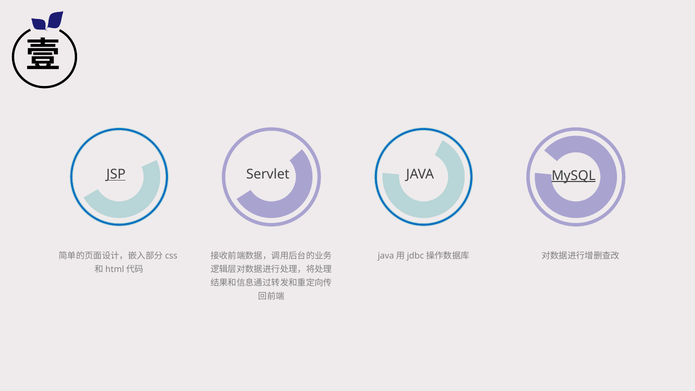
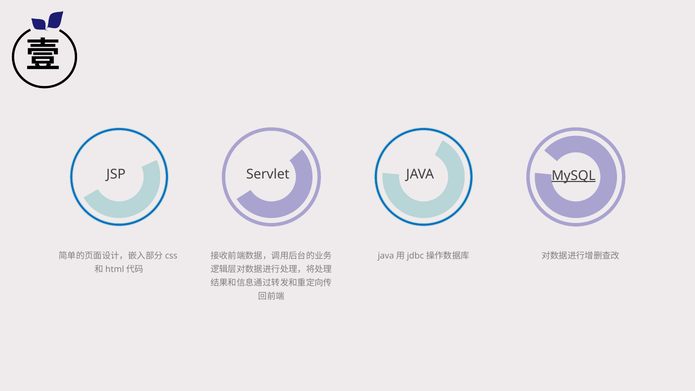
JSP underline: present -> none (116, 174)
